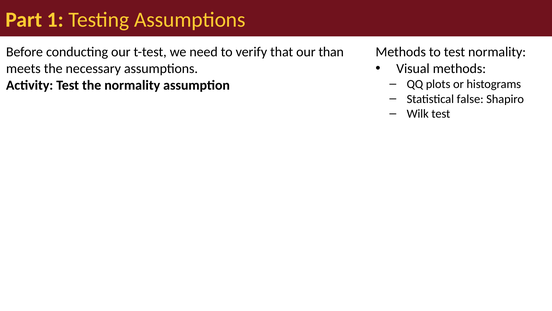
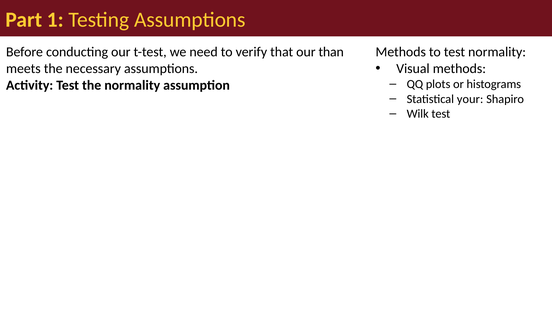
false: false -> your (470, 99)
